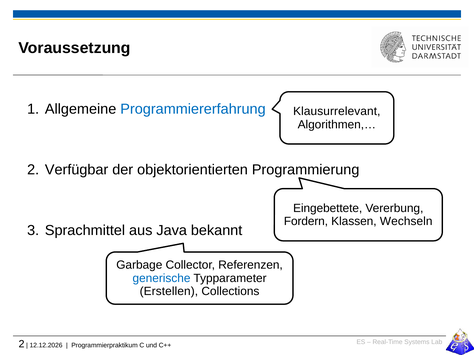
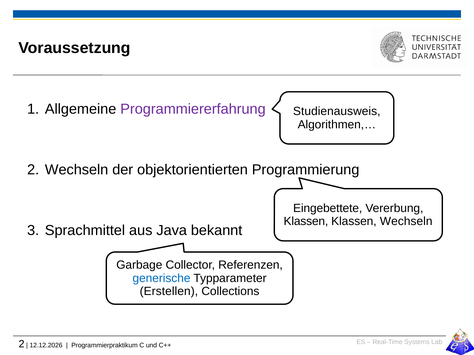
Programmiererfahrung colour: blue -> purple (193, 109)
Klausurrelevant: Klausurrelevant -> Studienausweis (337, 111)
Verfügbar: Verfügbar -> Wechseln (77, 170)
Fordern: Fordern -> Klassen (306, 222)
